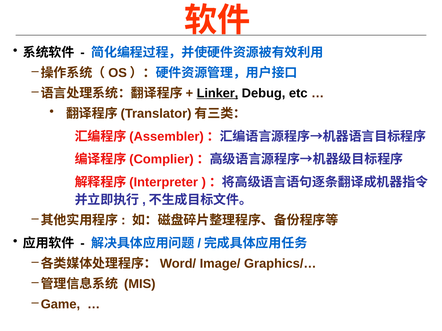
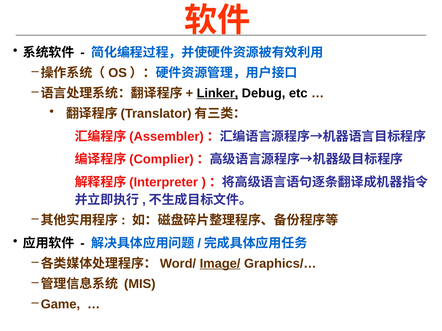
Image/ underline: none -> present (220, 264)
